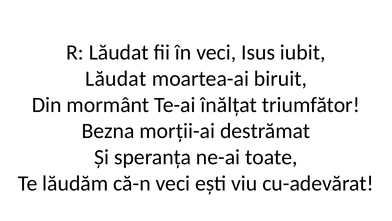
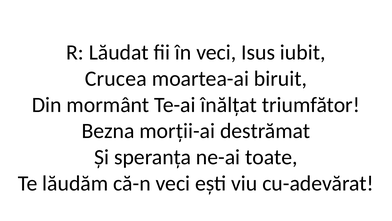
Lăudat: Lăudat -> Crucea (116, 78)
